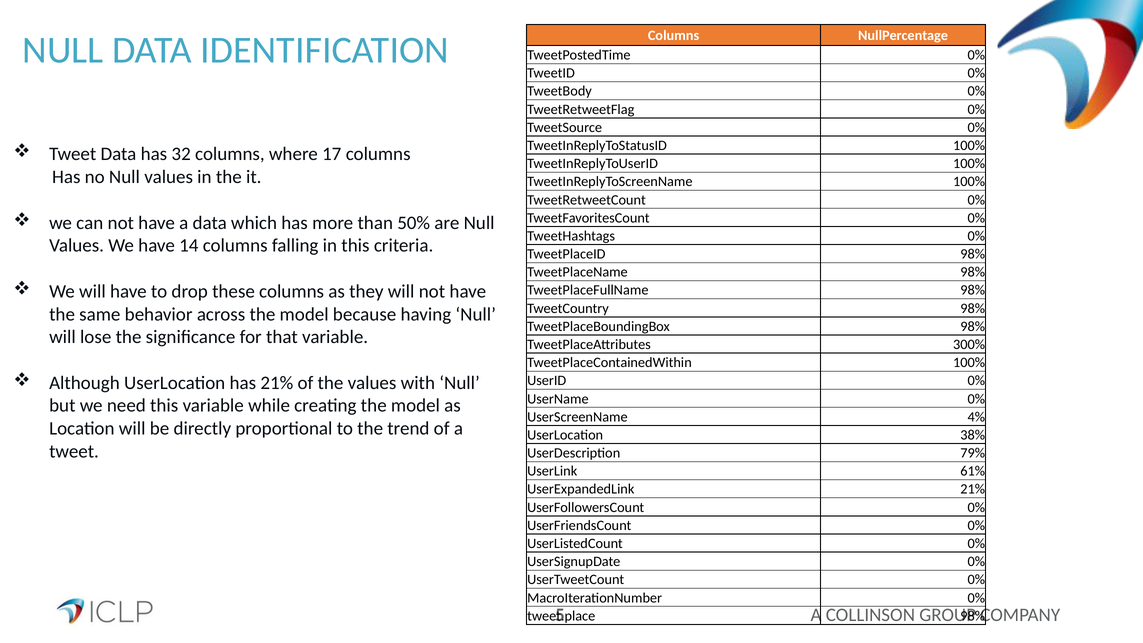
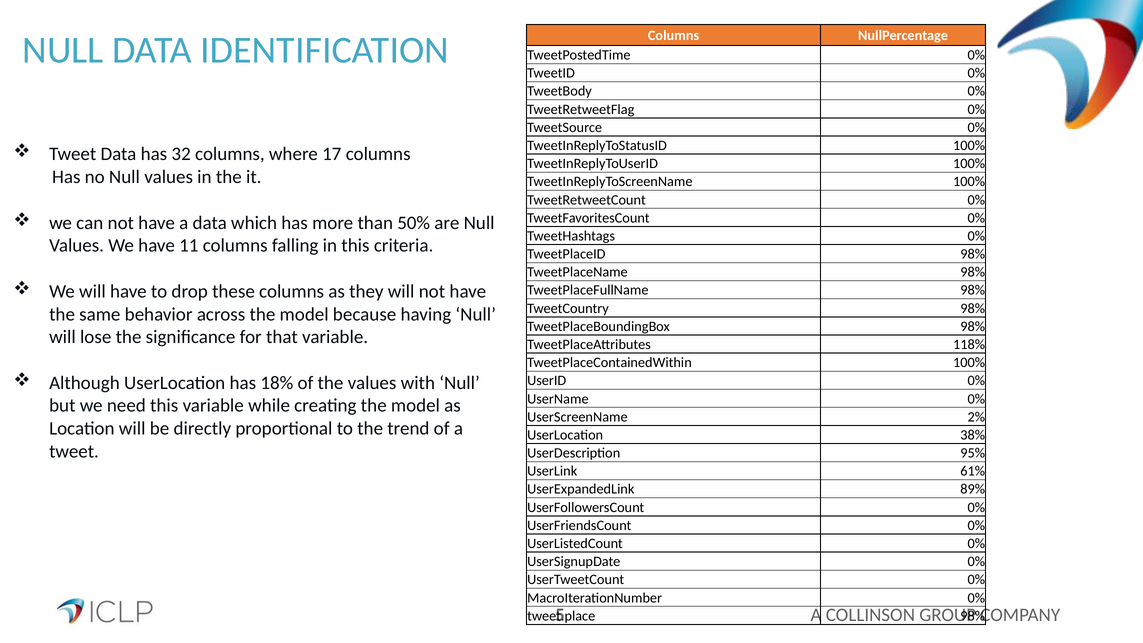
14: 14 -> 11 (189, 246)
300%: 300% -> 118% (969, 345)
has 21%: 21% -> 18% (277, 383)
4%: 4% -> 2% (976, 417)
79%: 79% -> 95% (973, 453)
UserExpandedLink 21%: 21% -> 89% (973, 489)
